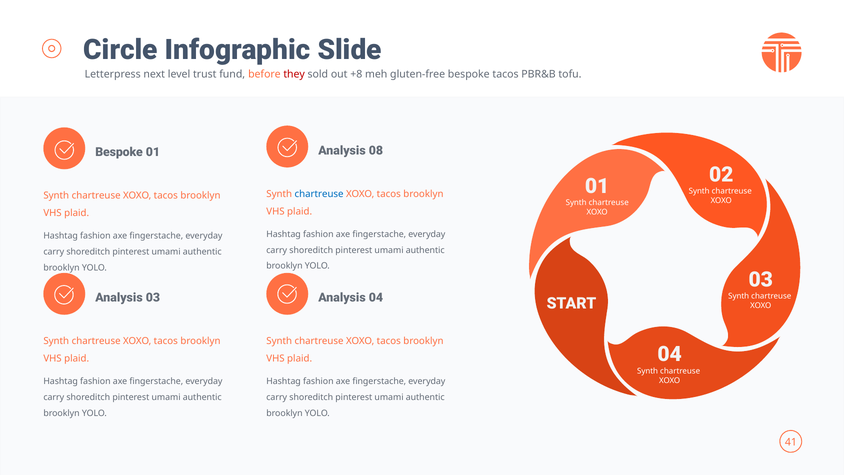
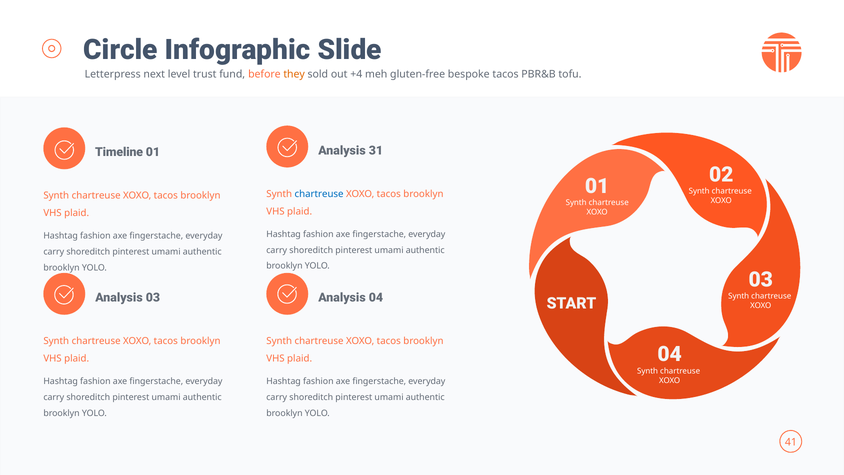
they colour: red -> orange (294, 74)
+8: +8 -> +4 (356, 74)
08: 08 -> 31 (376, 150)
Bespoke: Bespoke -> Timeline (119, 152)
